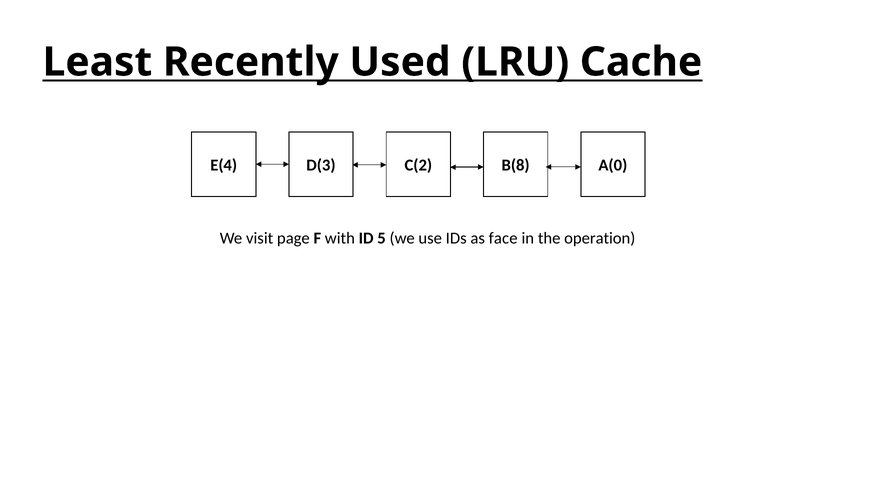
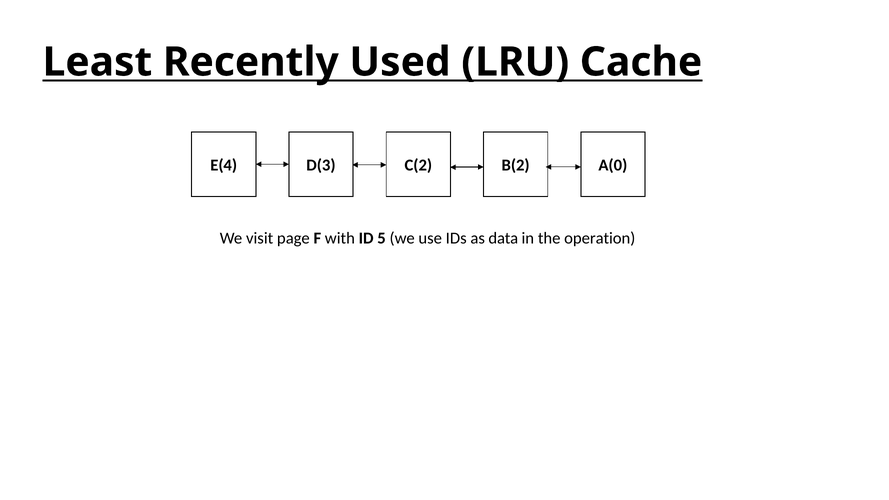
B(8: B(8 -> B(2 (516, 165)
face: face -> data (503, 238)
